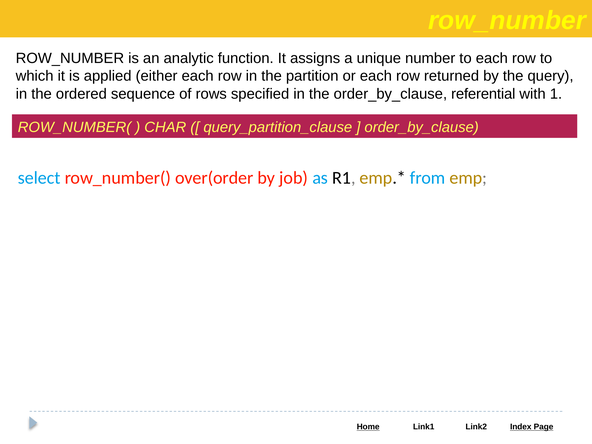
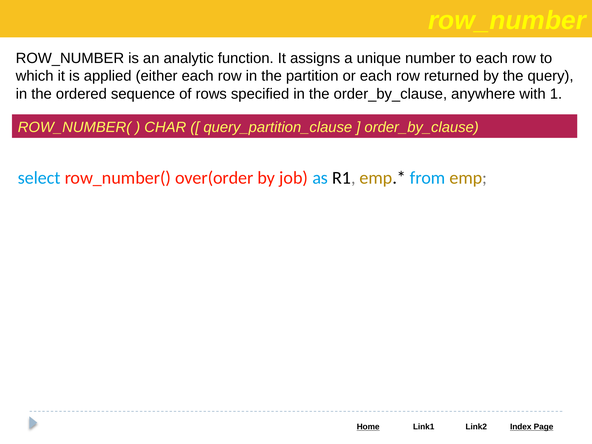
referential: referential -> anywhere (483, 94)
